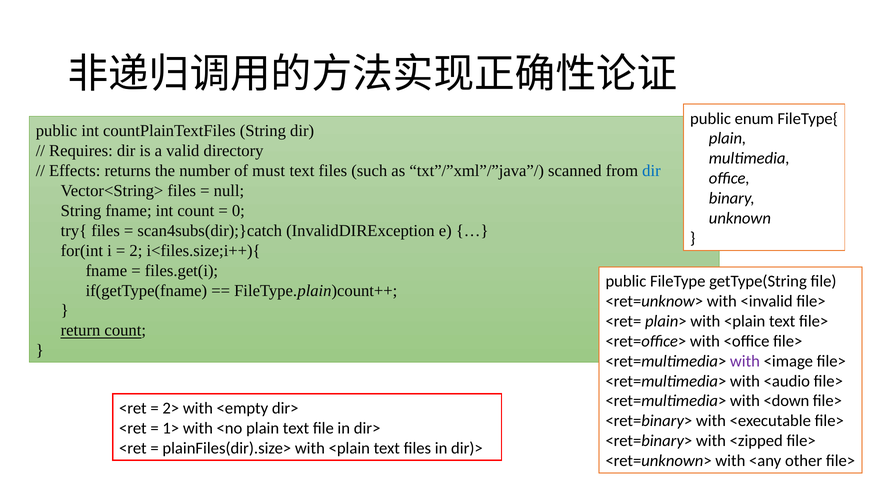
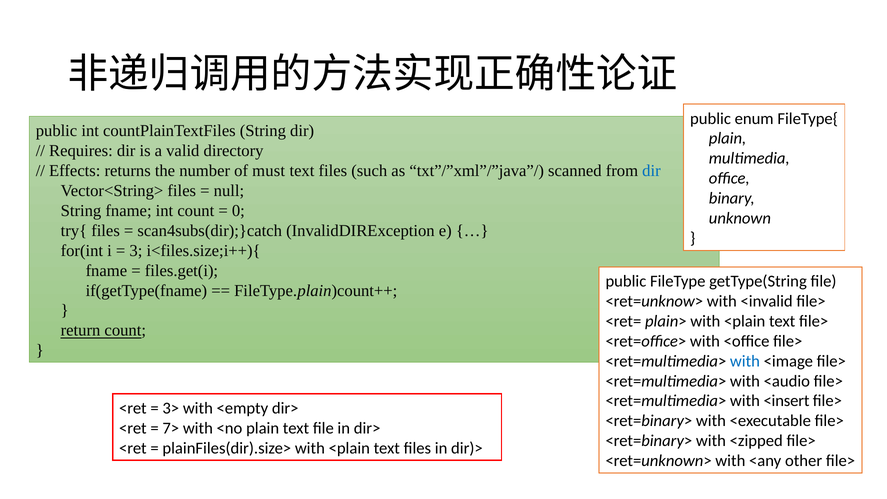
2: 2 -> 3 (136, 251)
with colour: purple -> blue (745, 361)
<down: <down -> <insert (786, 401)
2>: 2> -> 3> (171, 408)
1>: 1> -> 7> (171, 428)
